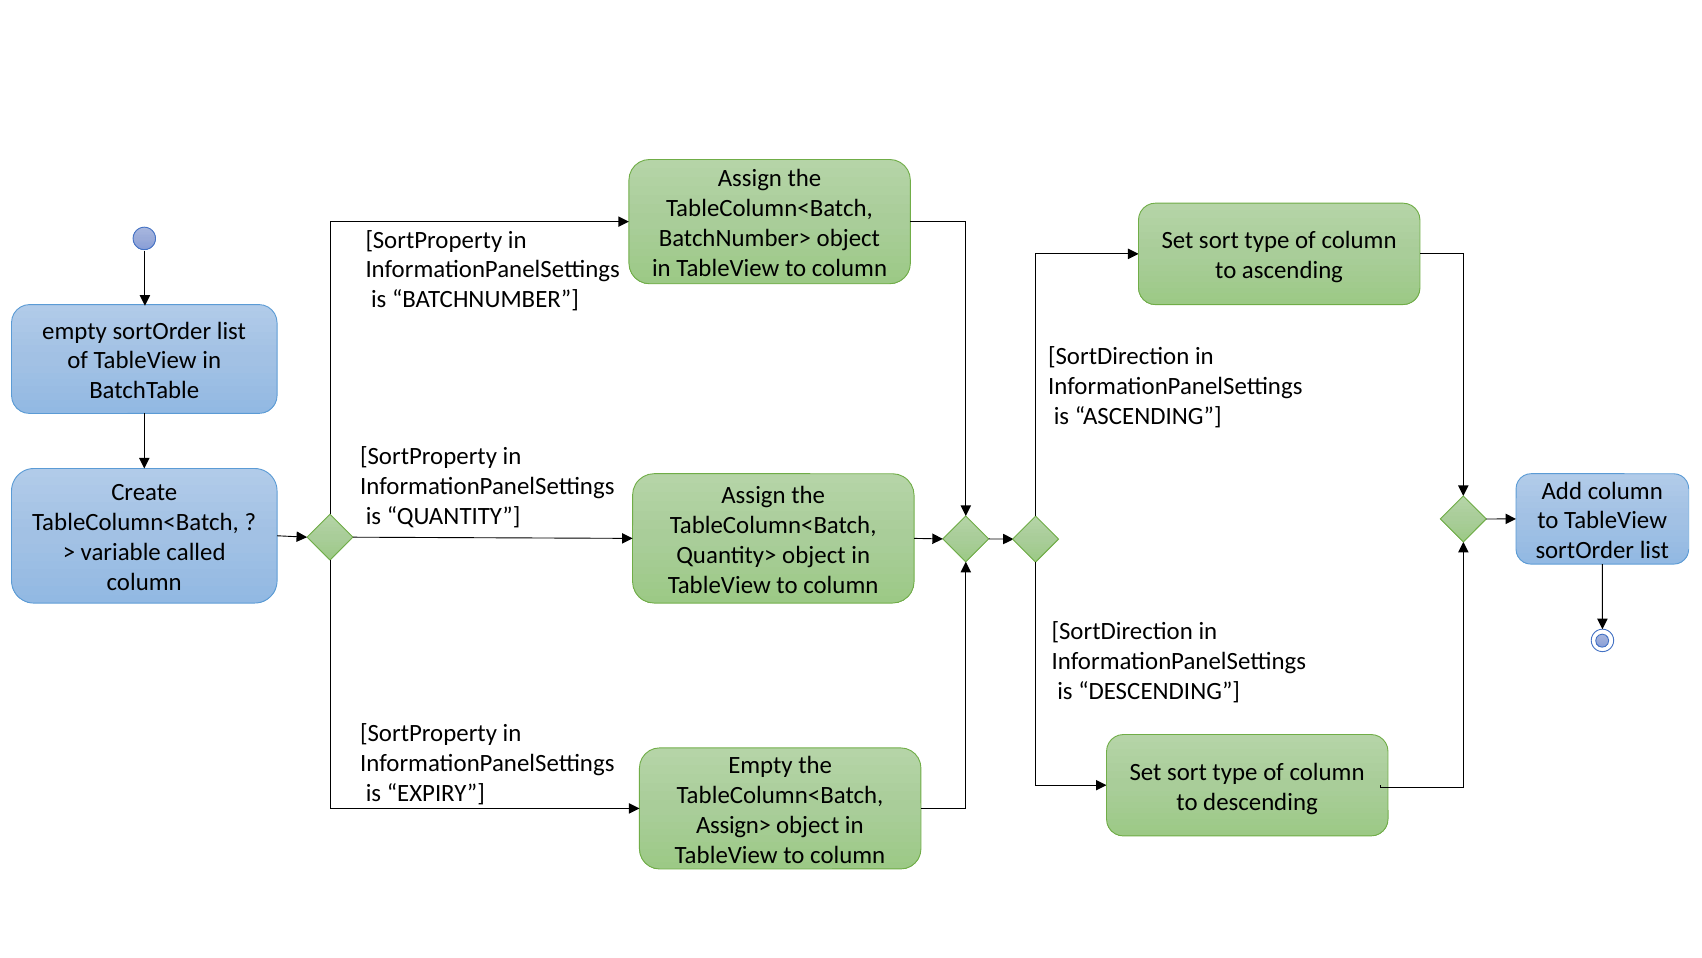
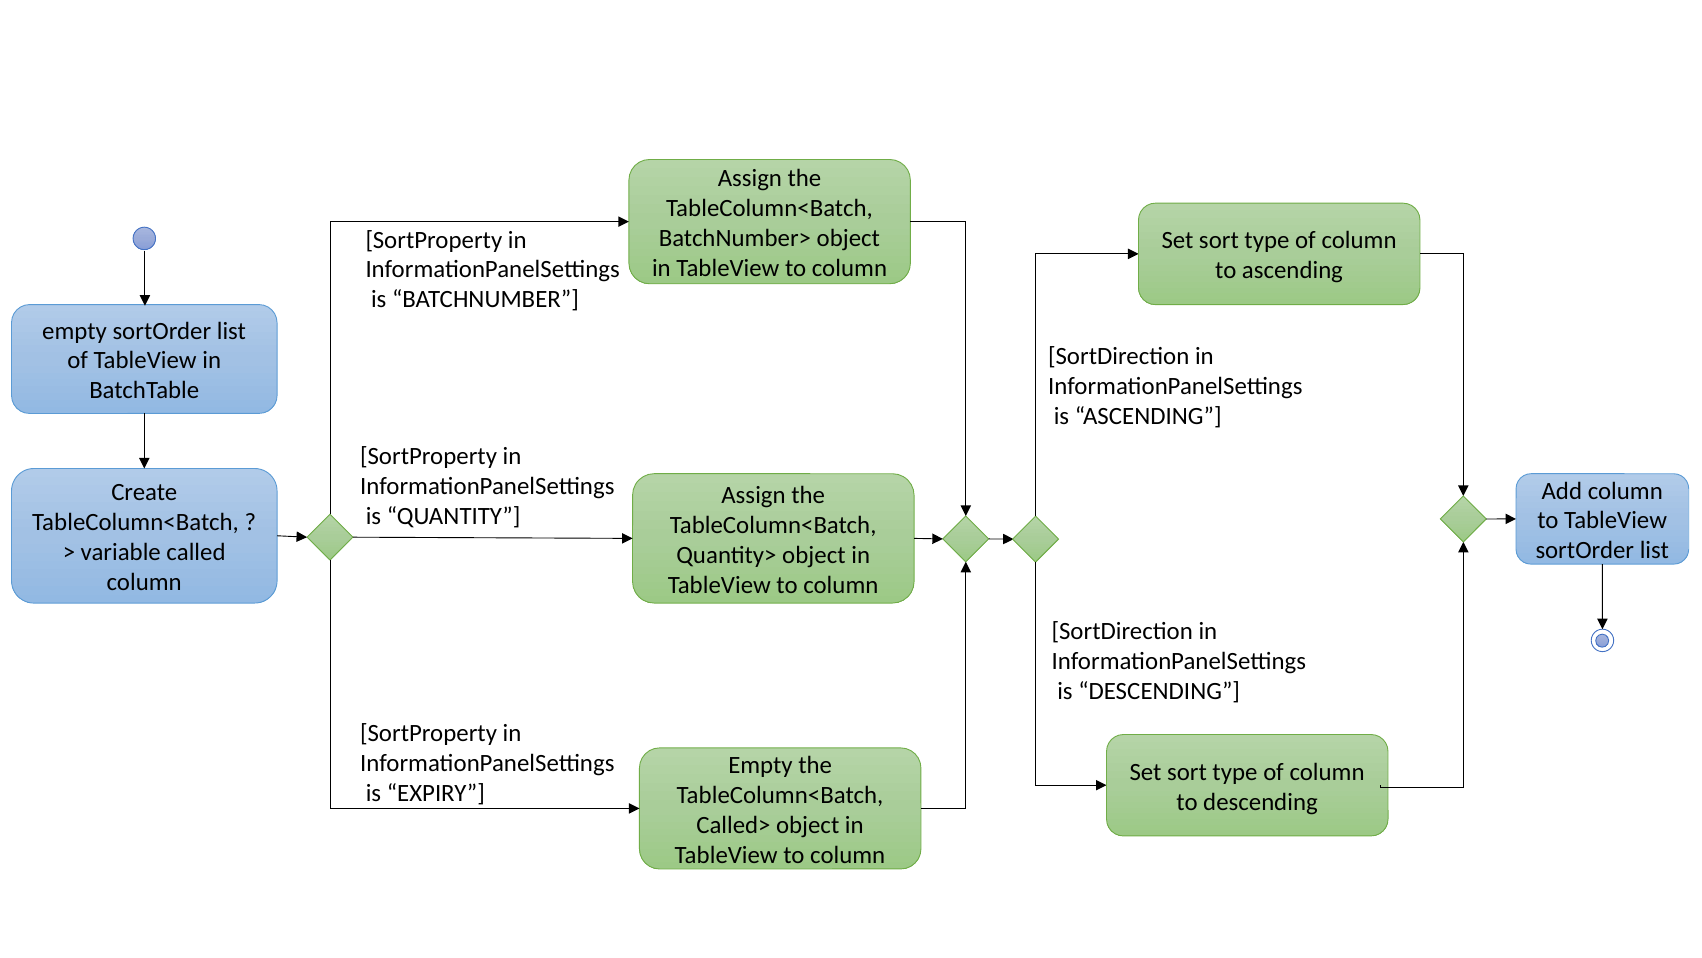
Assign>: Assign> -> Called> (733, 824)
